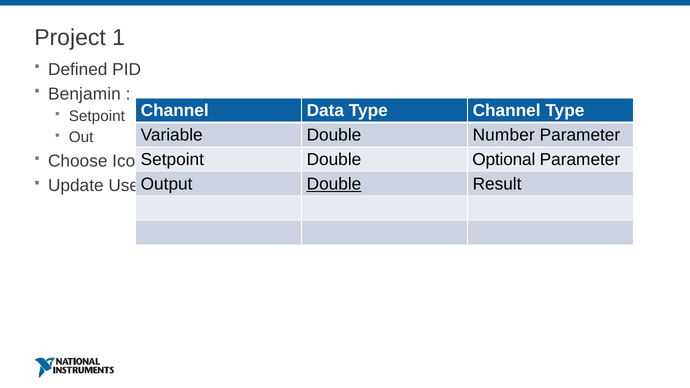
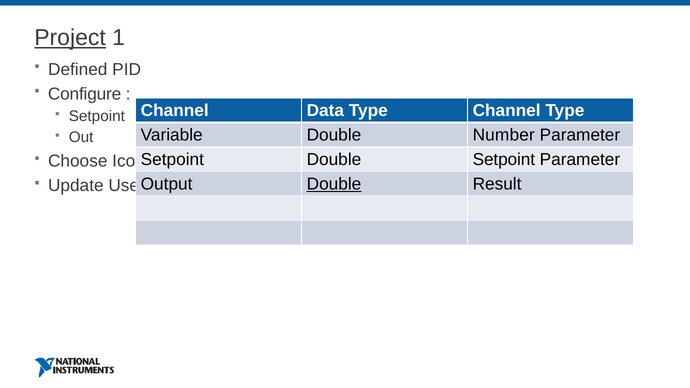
Project underline: none -> present (70, 38)
Benjamin: Benjamin -> Configure (85, 94)
Double Optional: Optional -> Setpoint (504, 160)
